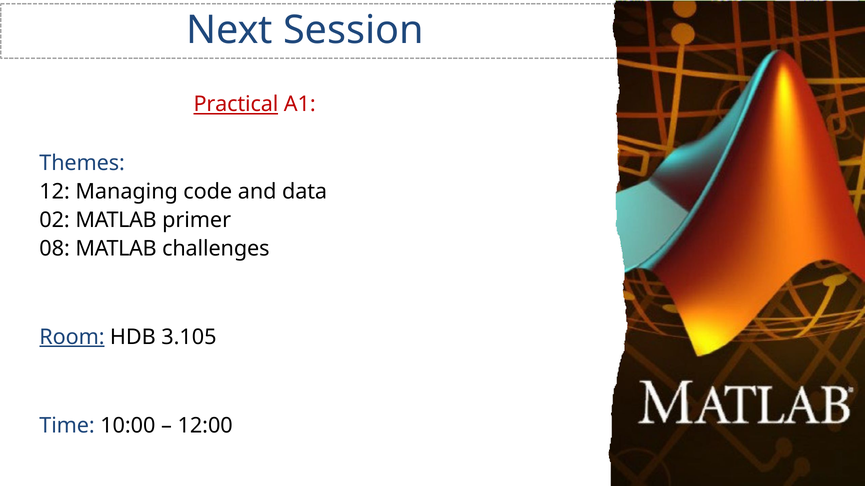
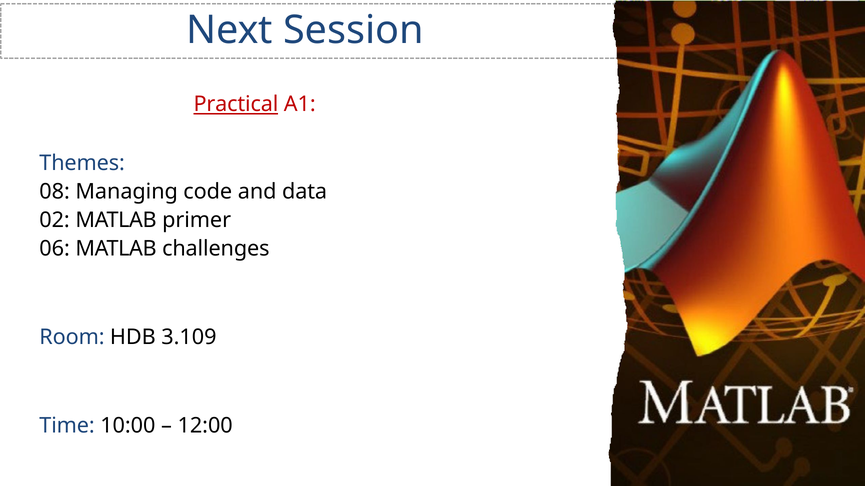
12: 12 -> 08 (55, 192)
08: 08 -> 06 (55, 249)
Room underline: present -> none (72, 337)
3.105: 3.105 -> 3.109 (189, 337)
